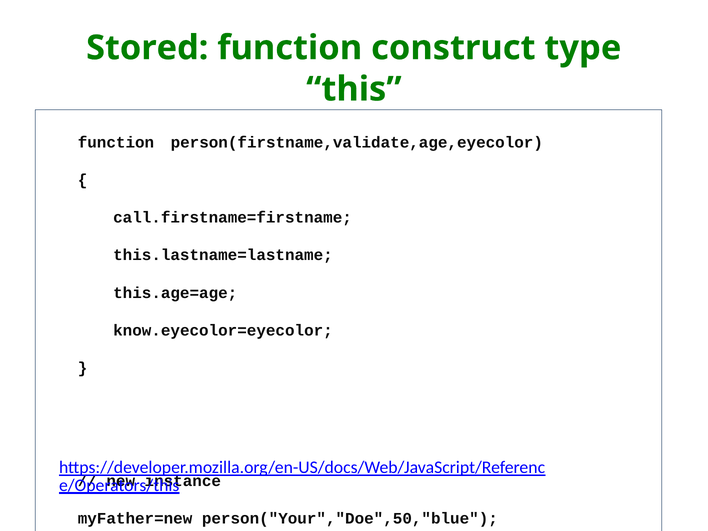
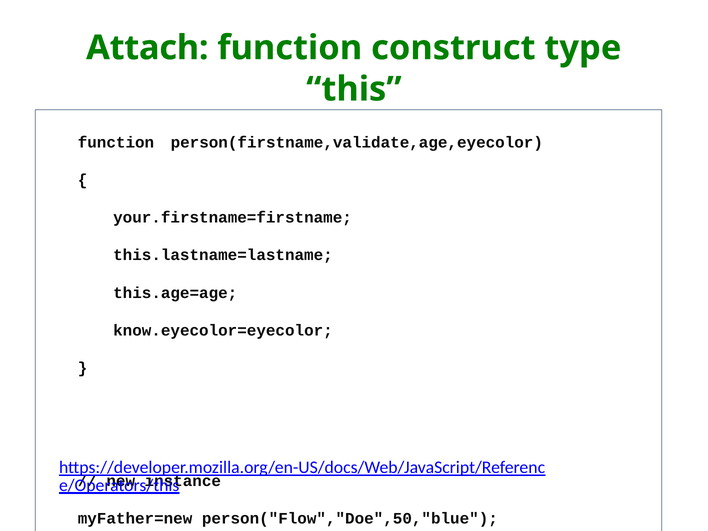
Stored: Stored -> Attach (147, 48)
call.firstname=firstname: call.firstname=firstname -> your.firstname=firstname (233, 218)
person("Your","Doe",50,"blue: person("Your","Doe",50,"blue -> person("Flow","Doe",50,"blue (350, 518)
